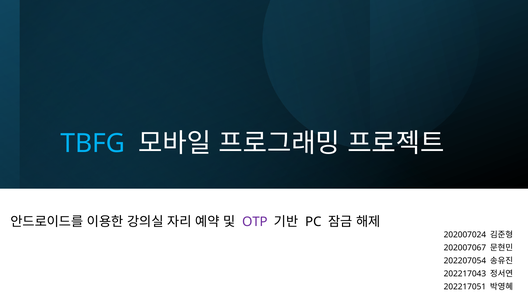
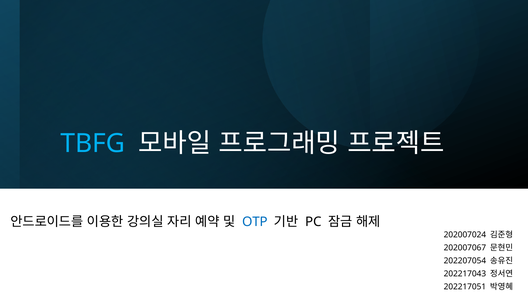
OTP colour: purple -> blue (255, 222)
